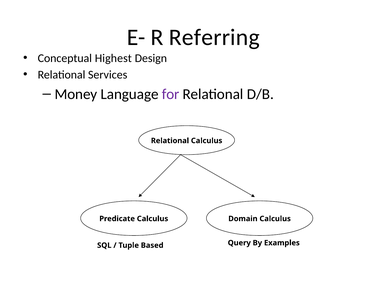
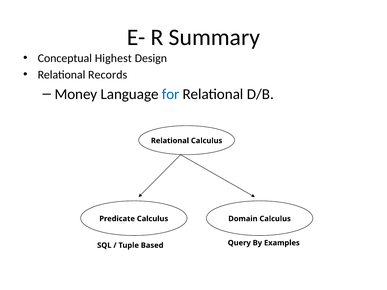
Referring: Referring -> Summary (214, 37)
Services: Services -> Records (108, 75)
for colour: purple -> blue (171, 94)
